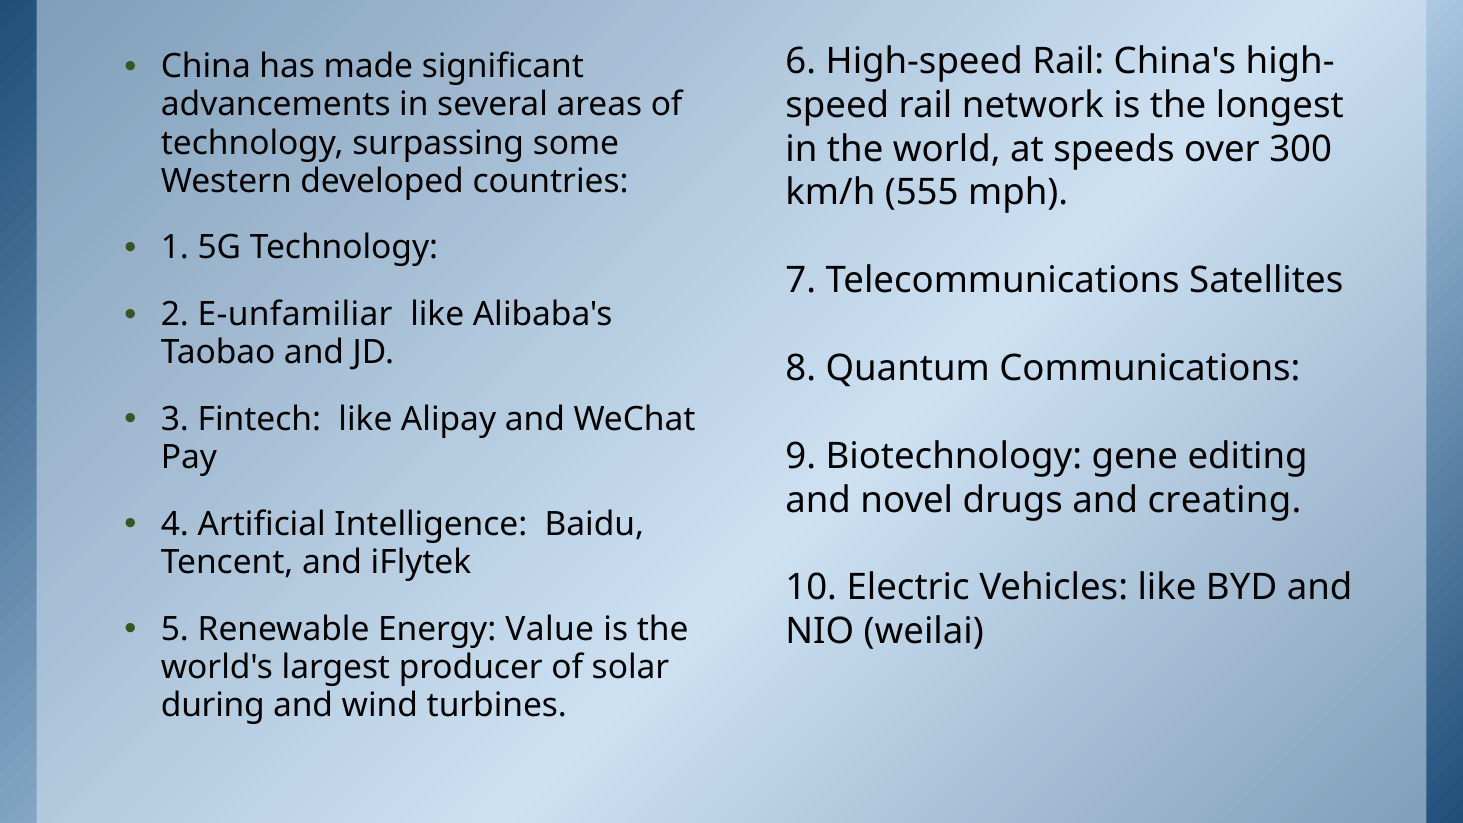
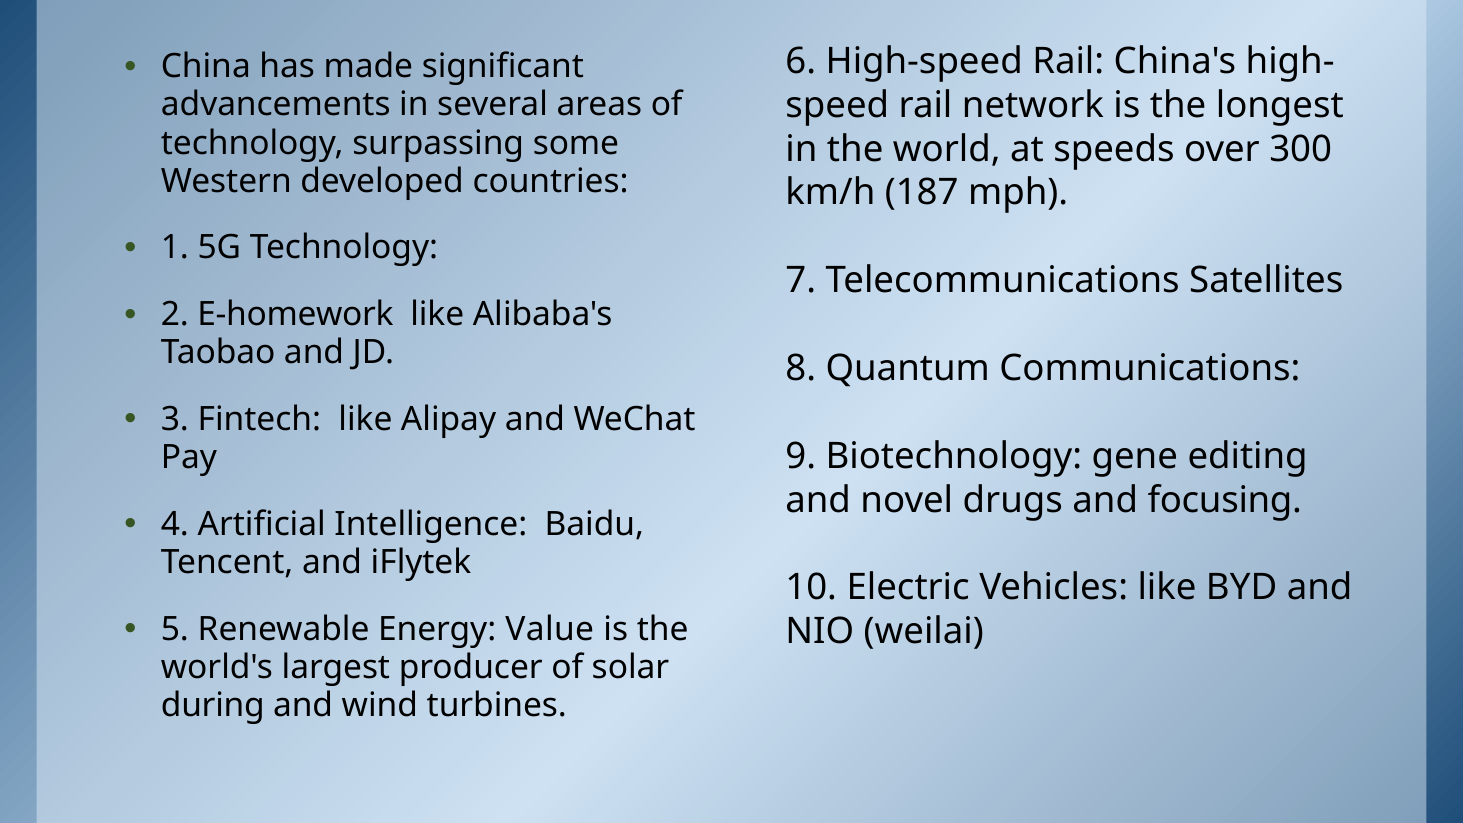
555: 555 -> 187 (922, 193)
E-unfamiliar: E-unfamiliar -> E-homework (295, 315)
creating: creating -> focusing (1225, 500)
